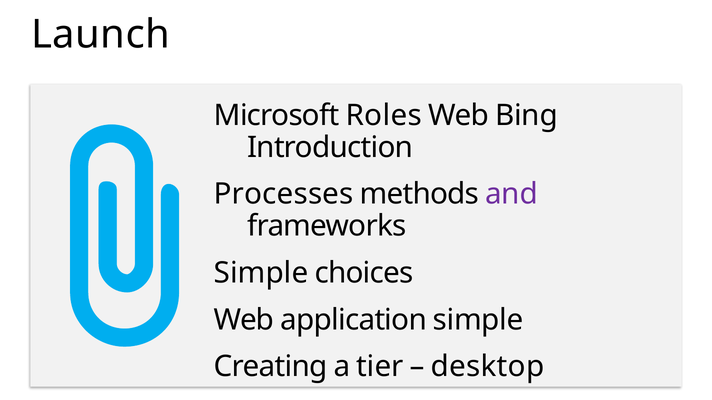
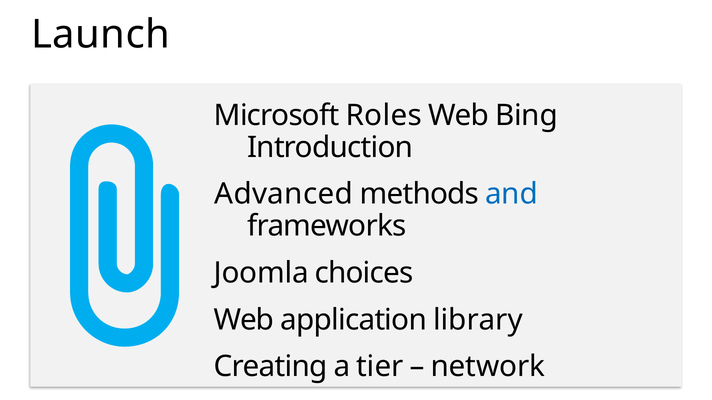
Processes: Processes -> Advanced (284, 194)
and colour: purple -> blue (511, 194)
Simple: Simple -> Joomla (261, 273)
application simple: simple -> library (478, 320)
desktop: desktop -> network (488, 367)
